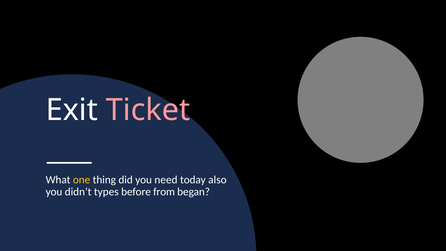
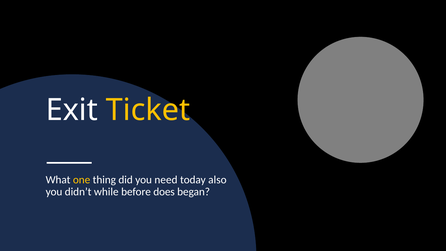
Ticket colour: pink -> yellow (148, 110)
types: types -> while (106, 192)
from: from -> does (164, 192)
